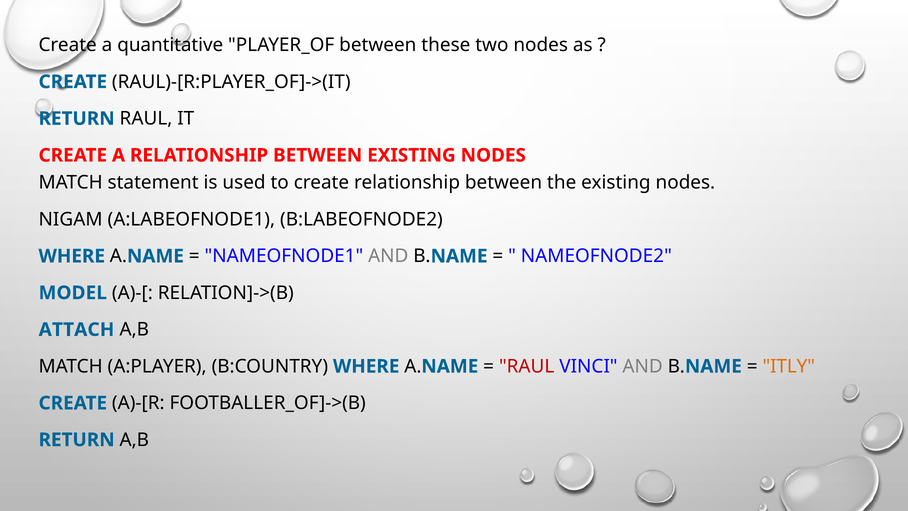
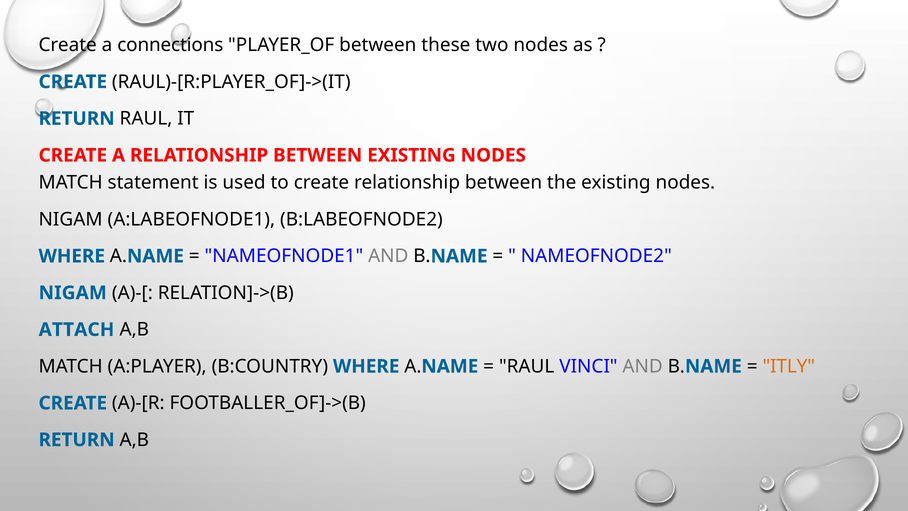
quantitative: quantitative -> connections (170, 45)
MODEL: MODEL -> NIGAM (73, 293)
RAUL colour: red -> black (527, 366)
